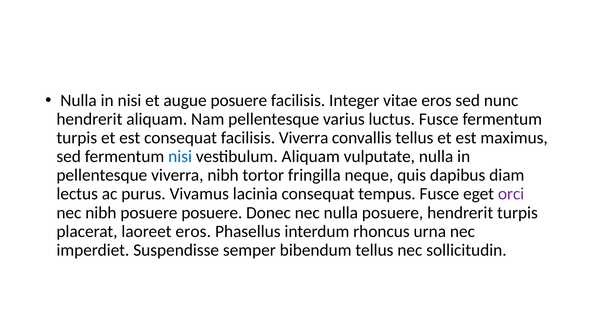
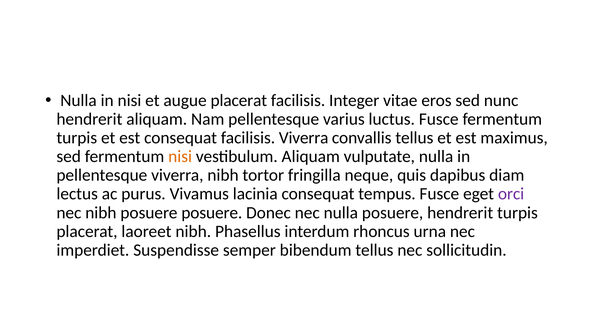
augue posuere: posuere -> placerat (239, 100)
nisi colour: blue -> orange (180, 157)
laoreet eros: eros -> nibh (193, 231)
